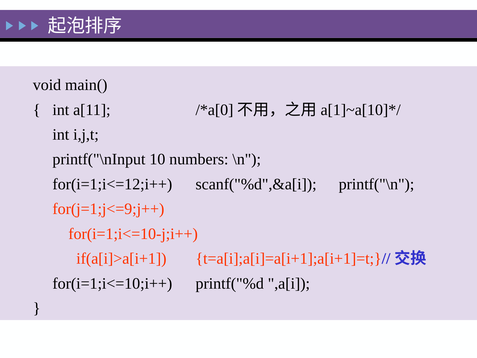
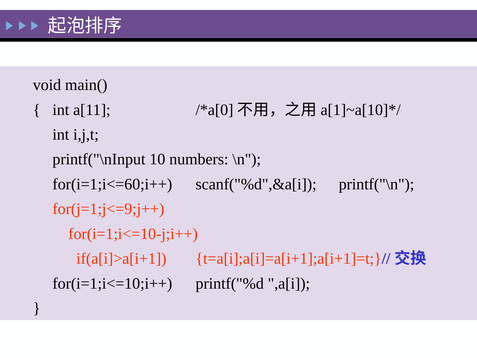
for(i=1;i<=12;i++: for(i=1;i<=12;i++ -> for(i=1;i<=60;i++ (112, 184)
